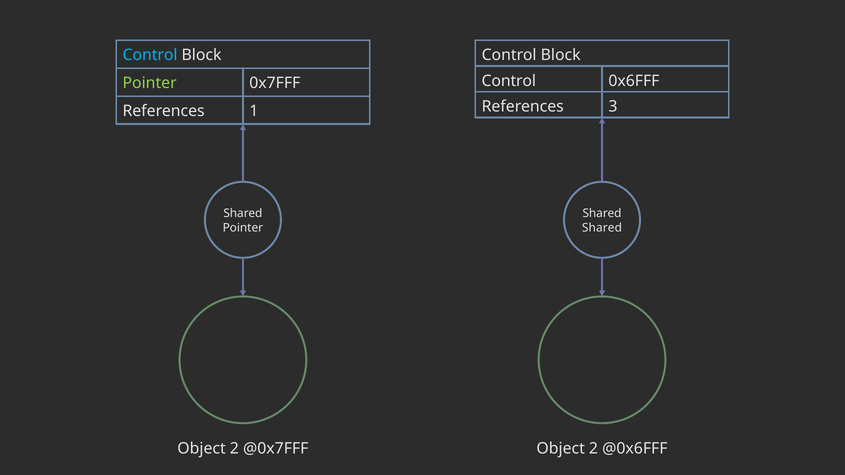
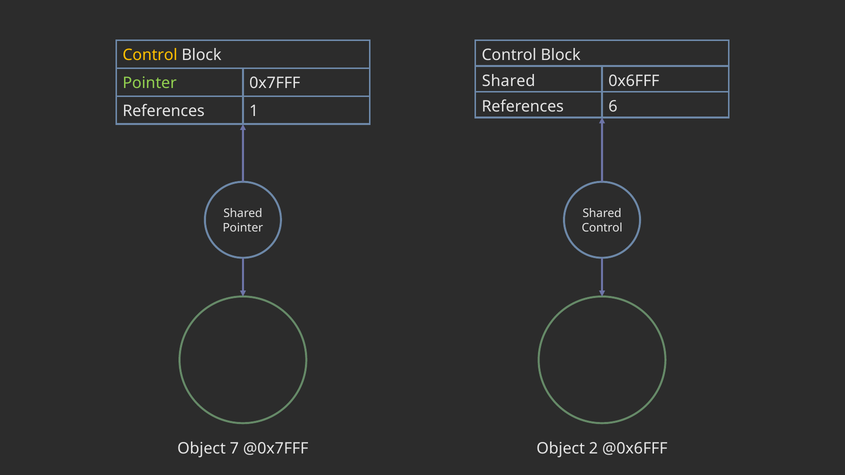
Control colour: light blue -> yellow (150, 55)
Control: Control -> Shared (509, 81)
3: 3 -> 6 (613, 107)
Shared: Shared -> Control (602, 228)
2: 2 -> 7 (234, 449)
